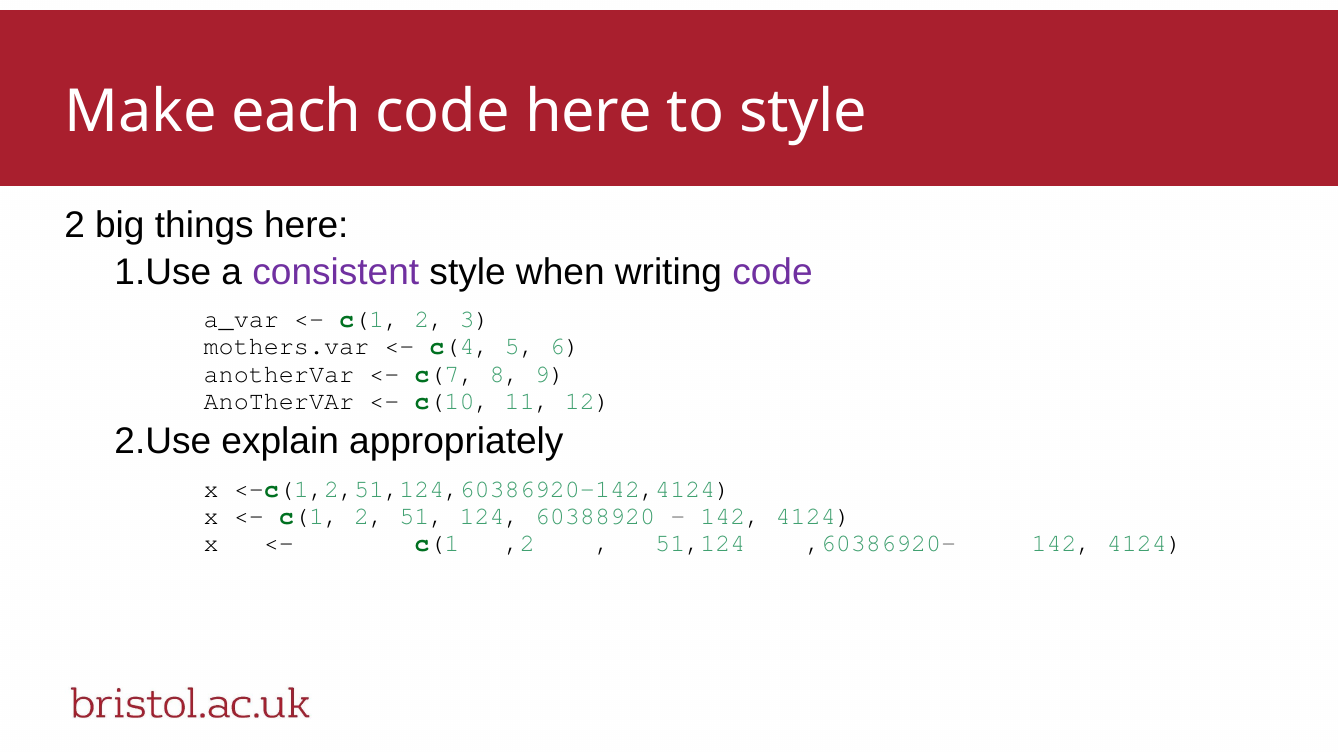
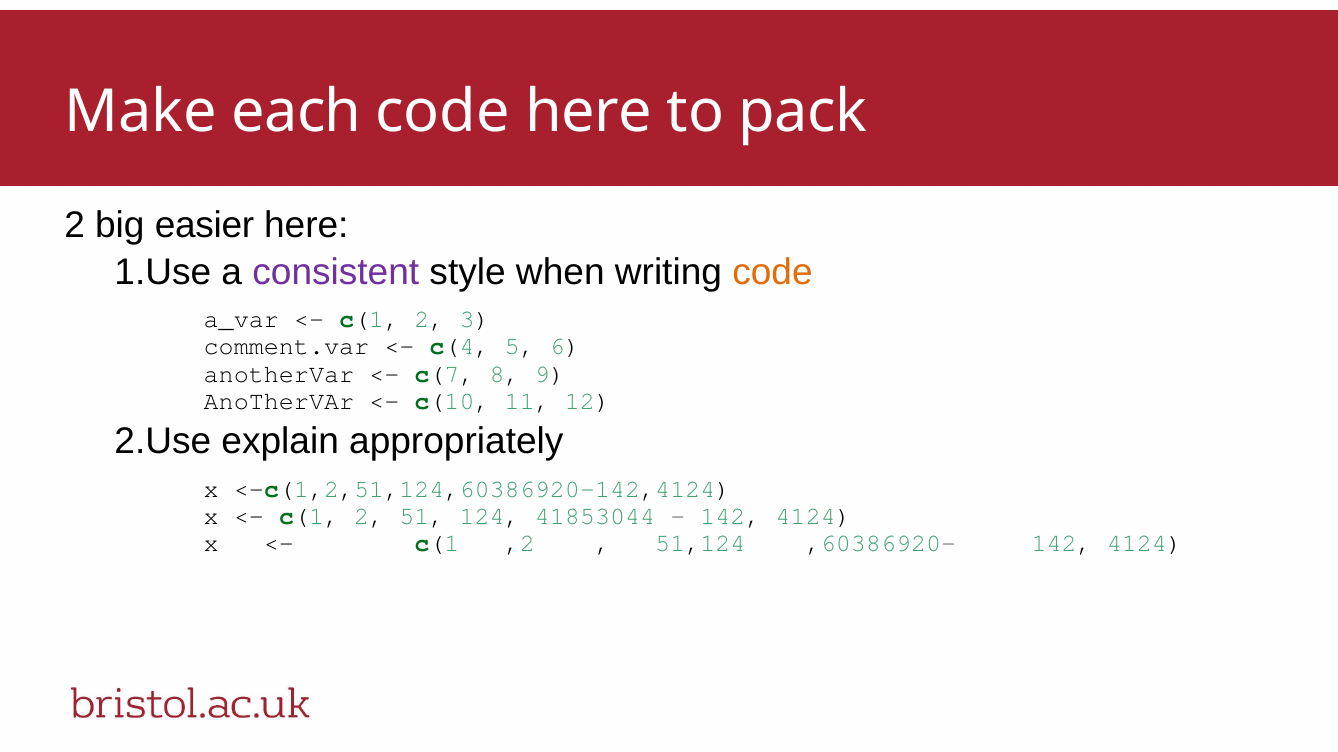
to style: style -> pack (803, 112)
things: things -> easier (205, 225)
code colour: purple -> orange (772, 272)
mothers.var: mothers.var -> comment.var (286, 347)
60388920: 60388920 -> 41853044 (595, 516)
